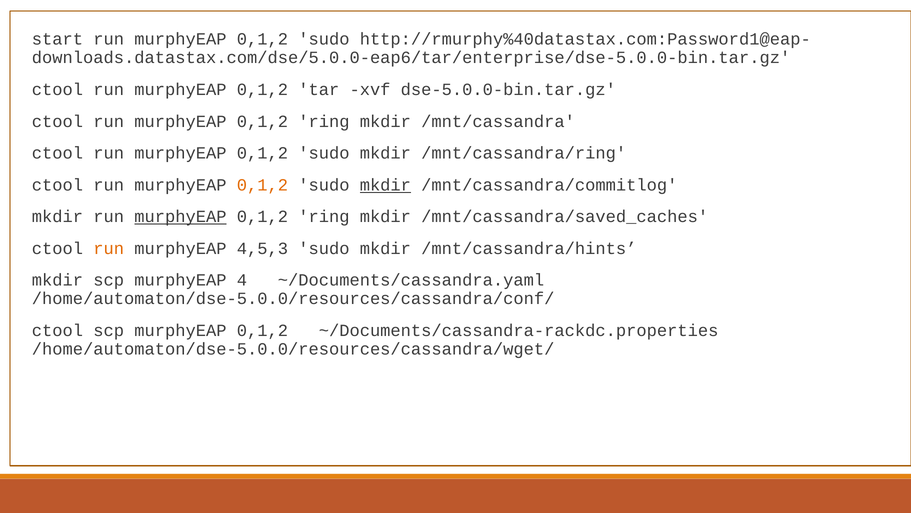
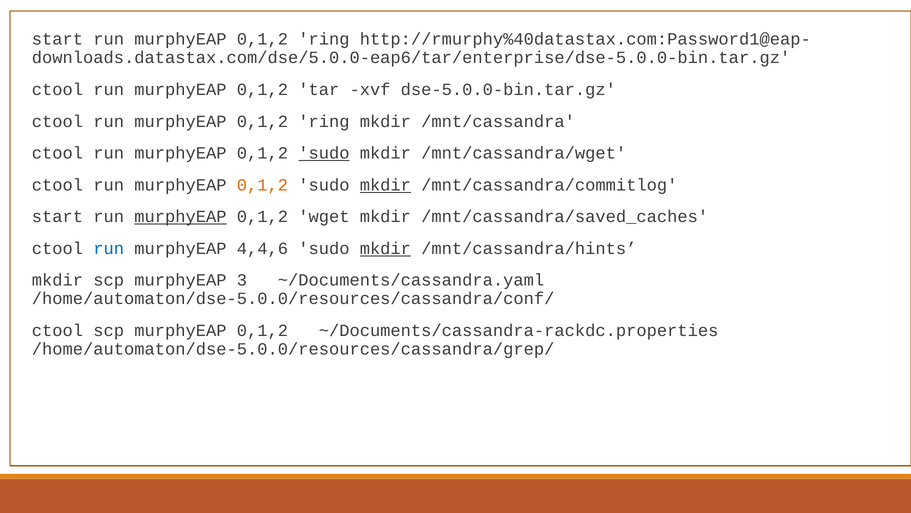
sudo: sudo -> ring (324, 39)
sudo underline: none -> present (324, 153)
/mnt/cassandra/ring: /mnt/cassandra/ring -> /mnt/cassandra/wget (524, 153)
mkdir: mkdir -> start (57, 216)
ring: ring -> wget (324, 216)
run colour: orange -> blue (109, 248)
4,5,3: 4,5,3 -> 4,4,6 (262, 248)
mkdir underline: none -> present (385, 248)
4: 4 -> 3 (242, 280)
/home/automaton/dse-5.0.0/resources/cassandra/wget/: /home/automaton/dse-5.0.0/resources/cassandra/wget/ -> /home/automaton/dse-5.0.0/resources/cassandra/grep/ (293, 349)
